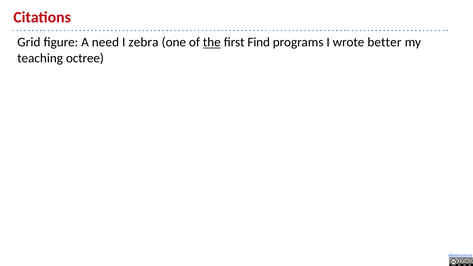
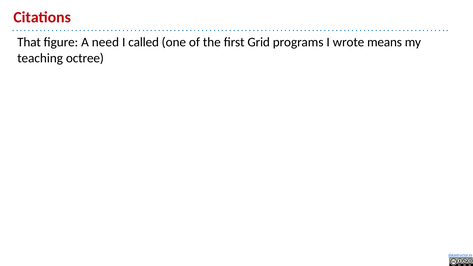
Grid: Grid -> That (29, 42)
zebra: zebra -> called (144, 42)
the underline: present -> none (212, 42)
Find: Find -> Grid (259, 42)
better: better -> means (385, 42)
